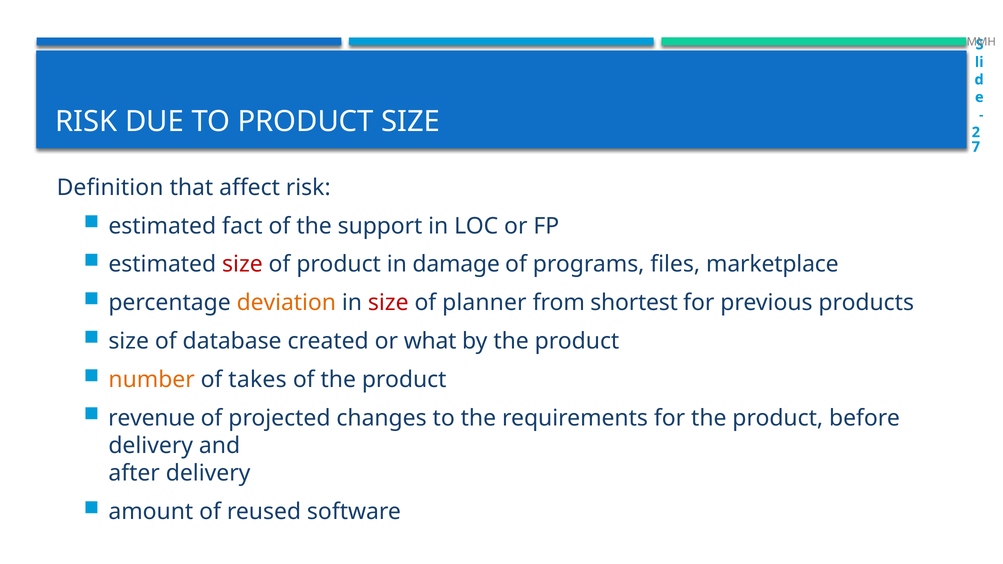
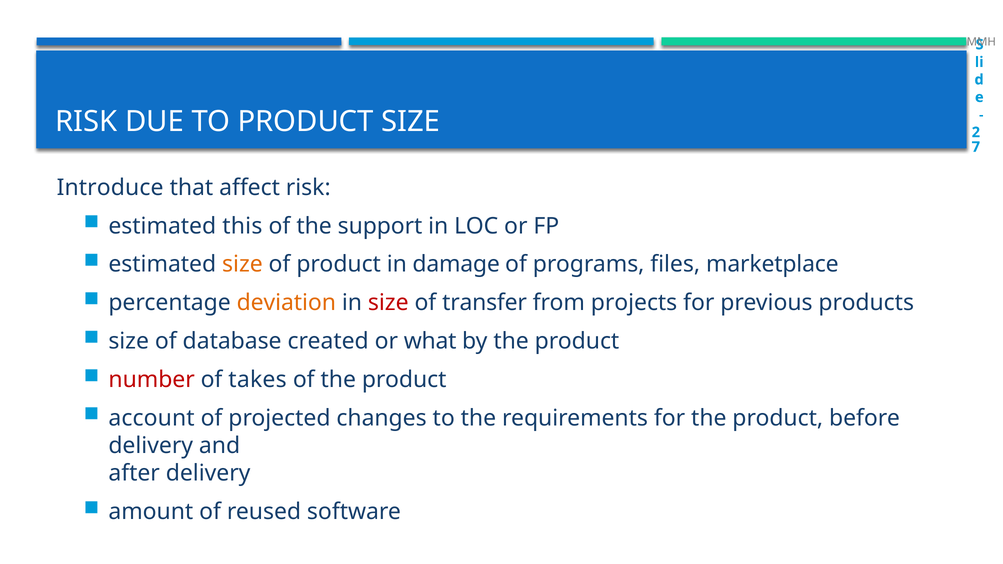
Definition: Definition -> Introduce (110, 188)
fact: fact -> this (242, 226)
size colour: red -> orange (242, 264)
planner: planner -> transfer (485, 303)
shortest: shortest -> projects (634, 303)
number colour: orange -> red (152, 380)
revenue: revenue -> account (152, 418)
